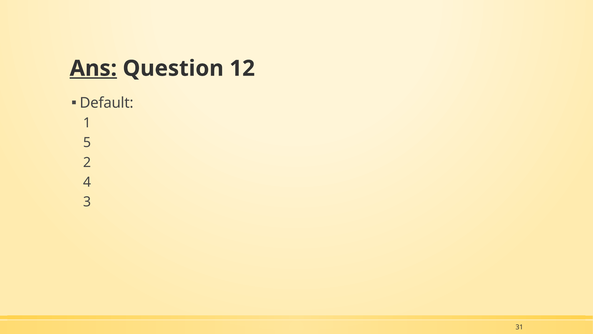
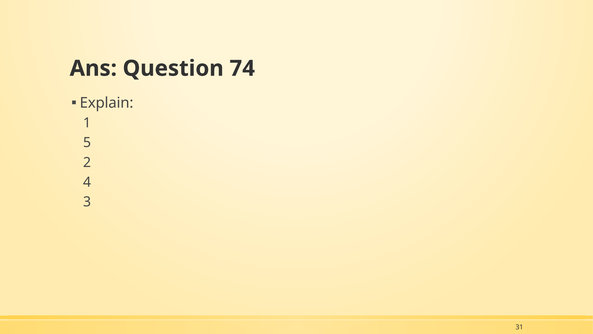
Ans underline: present -> none (93, 68)
12: 12 -> 74 (242, 68)
Default: Default -> Explain (107, 103)
